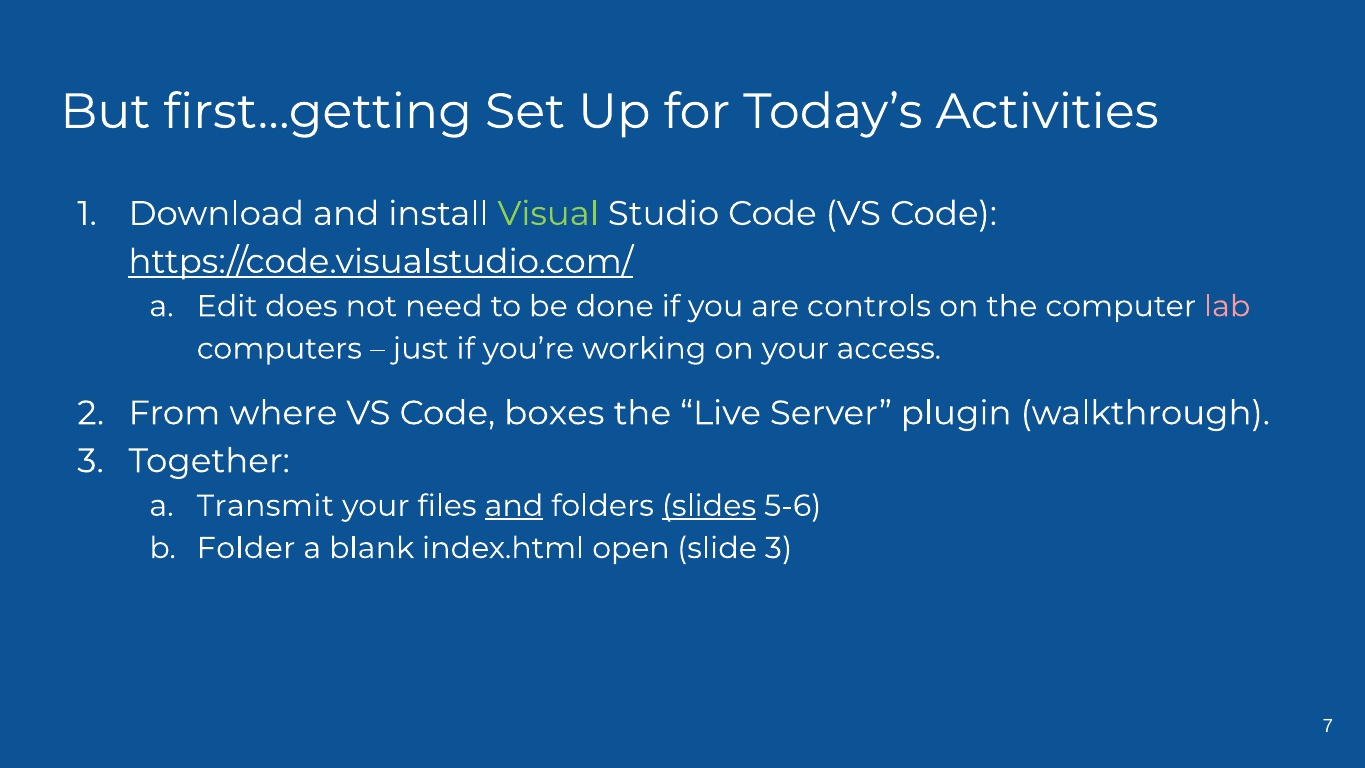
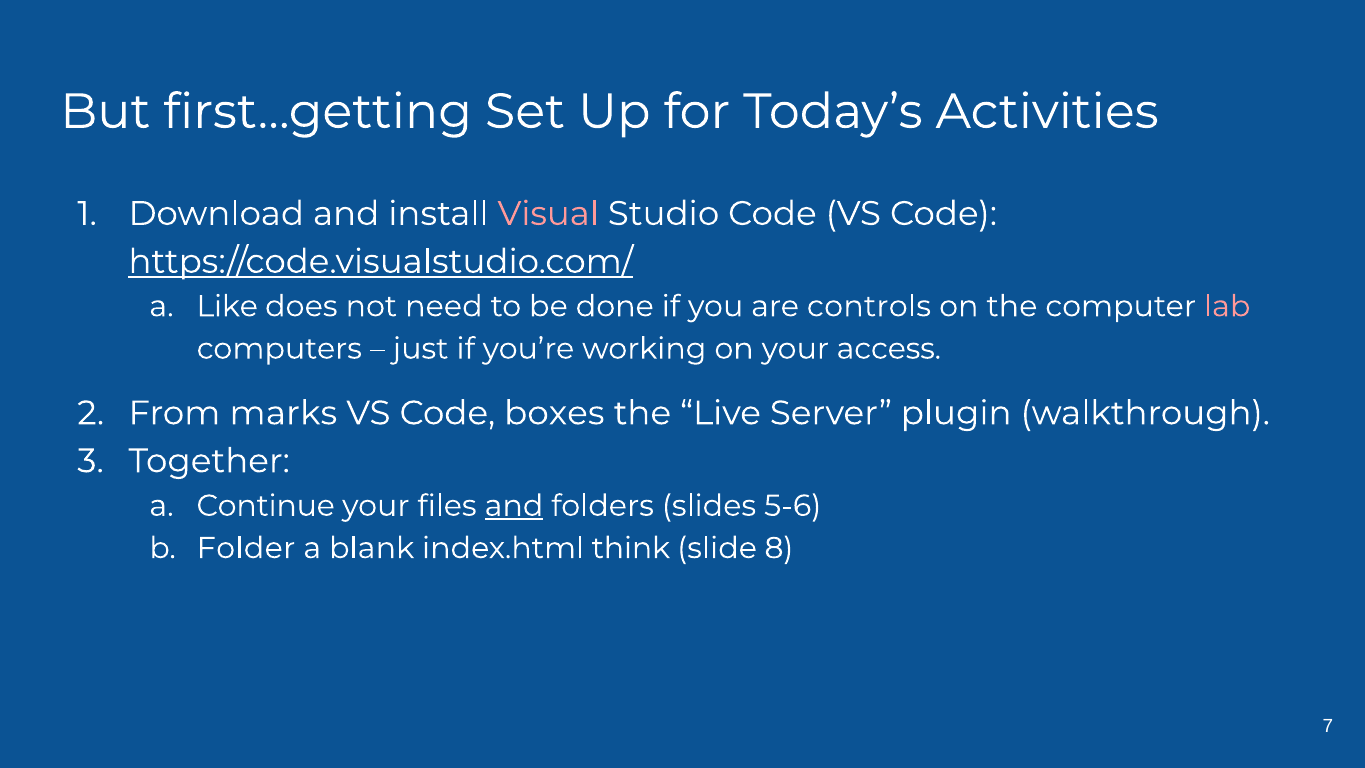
Visual colour: light green -> pink (548, 214)
Edit: Edit -> Like (227, 306)
where: where -> marks (283, 413)
Transmit: Transmit -> Continue (266, 506)
slides underline: present -> none (709, 506)
open: open -> think (631, 548)
slide 3: 3 -> 8 (779, 548)
